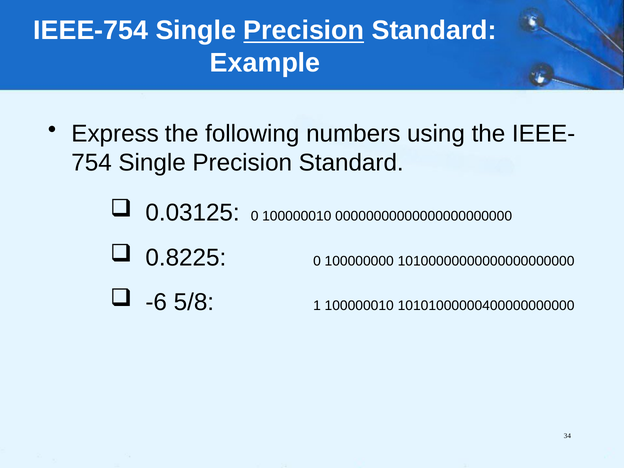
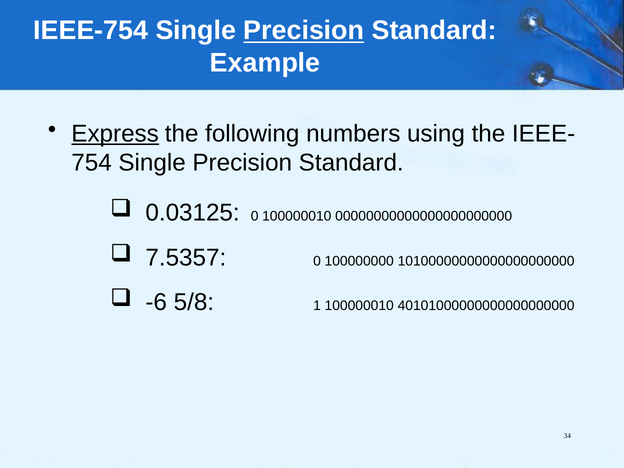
Express underline: none -> present (115, 134)
0.8225: 0.8225 -> 7.5357 (186, 258)
10101000000400000000000: 10101000000400000000000 -> 40101000000000000000000 (486, 306)
